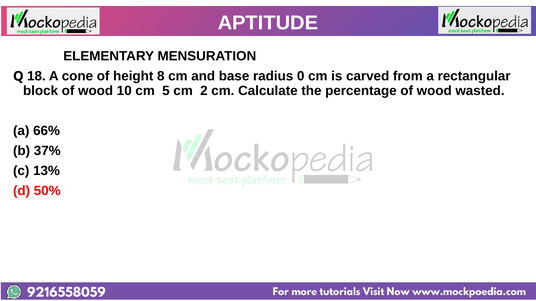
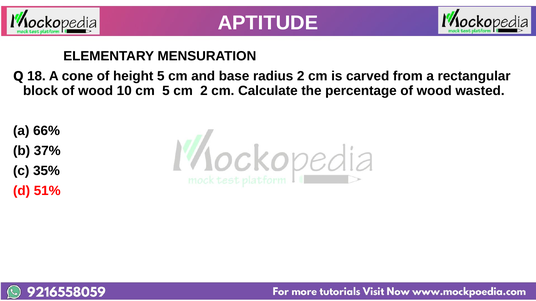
height 8: 8 -> 5 (161, 76)
radius 0: 0 -> 2 (301, 76)
13%: 13% -> 35% (47, 171)
50%: 50% -> 51% (47, 191)
